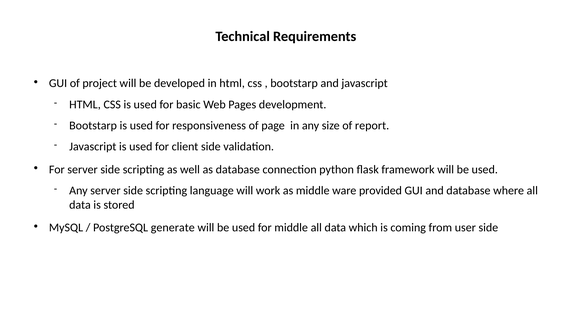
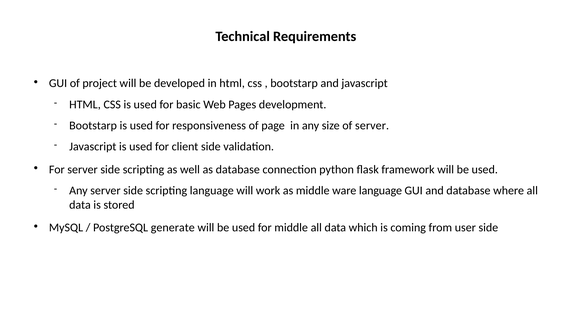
of report: report -> server (372, 126)
ware provided: provided -> language (380, 191)
